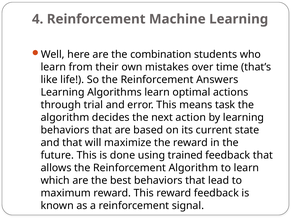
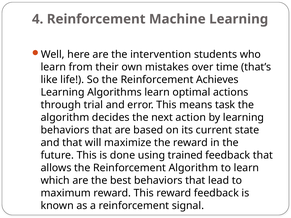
combination: combination -> intervention (161, 55)
Answers: Answers -> Achieves (217, 80)
